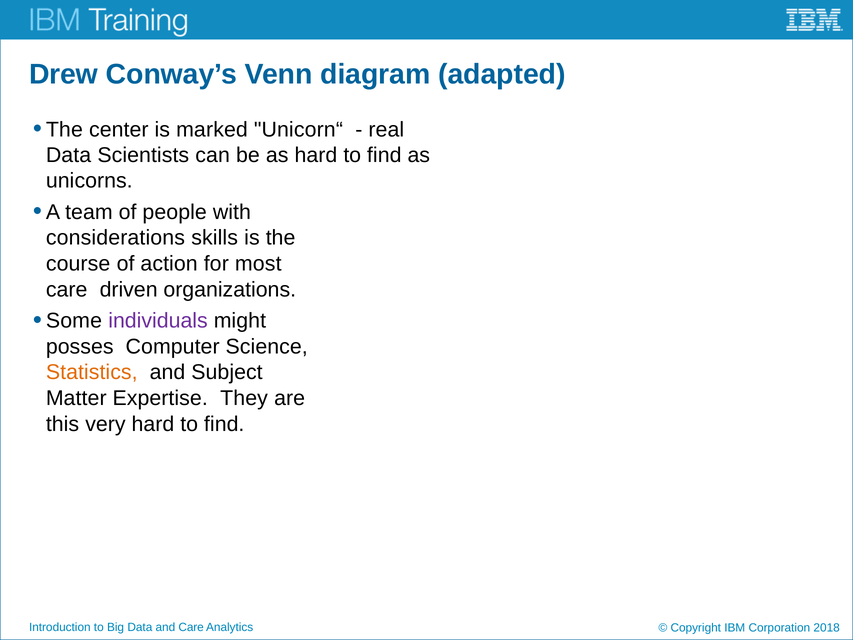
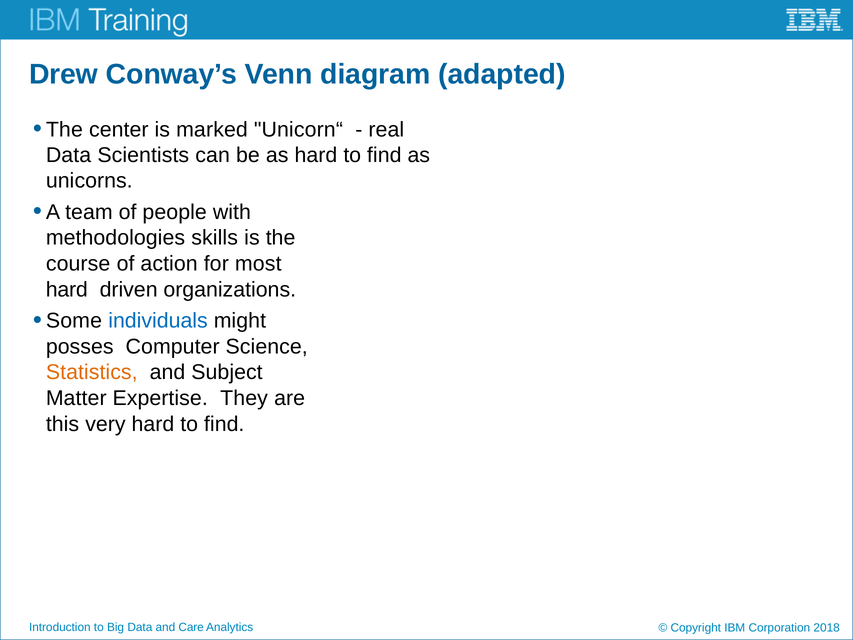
considerations: considerations -> methodologies (115, 238)
care: care -> hard (67, 289)
individuals colour: purple -> blue (158, 321)
